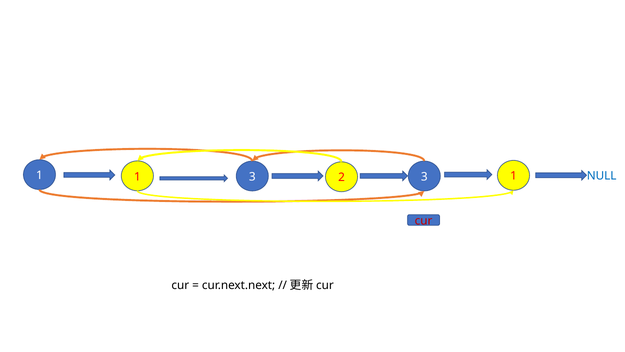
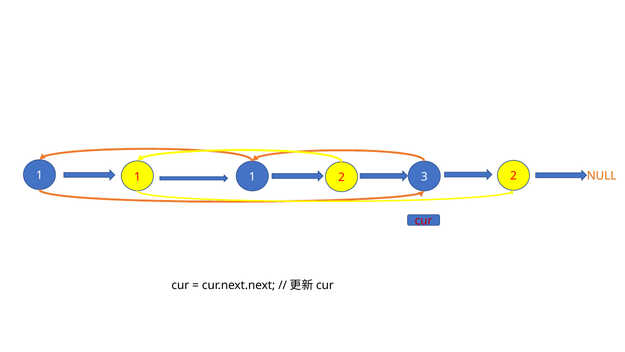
1 3: 3 -> 1 (252, 177)
NULL colour: blue -> orange (602, 176)
2 1: 1 -> 2 (513, 176)
